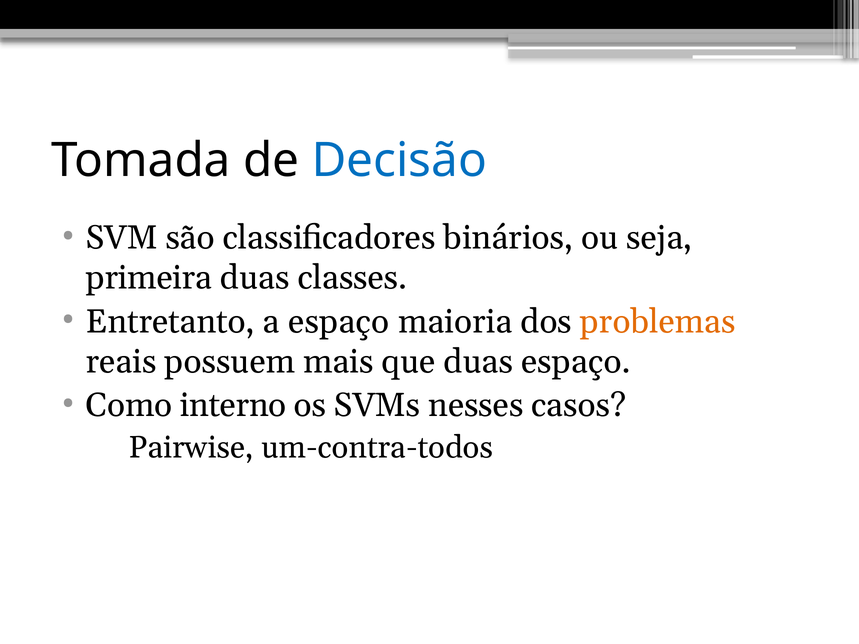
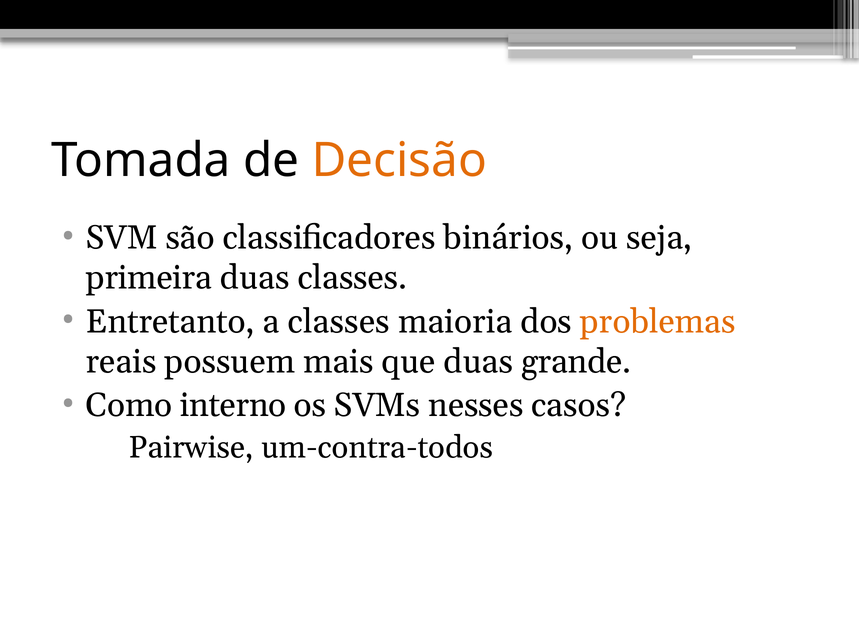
Decisão colour: blue -> orange (399, 161)
a espaço: espaço -> classes (339, 322)
duas espaço: espaço -> grande (576, 362)
